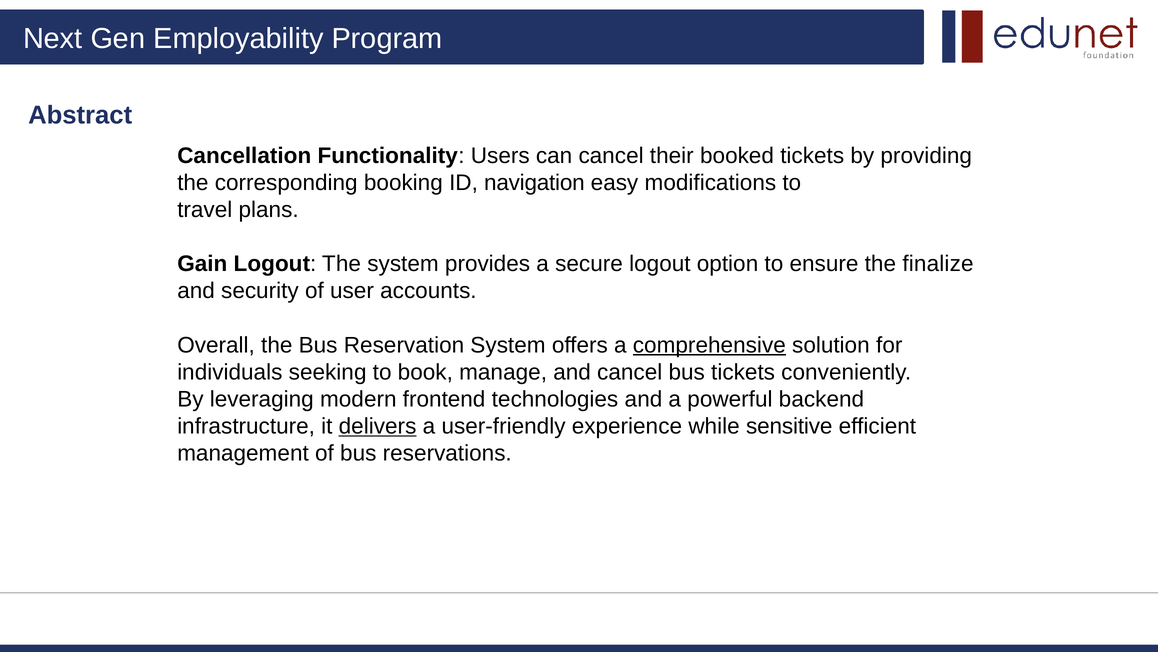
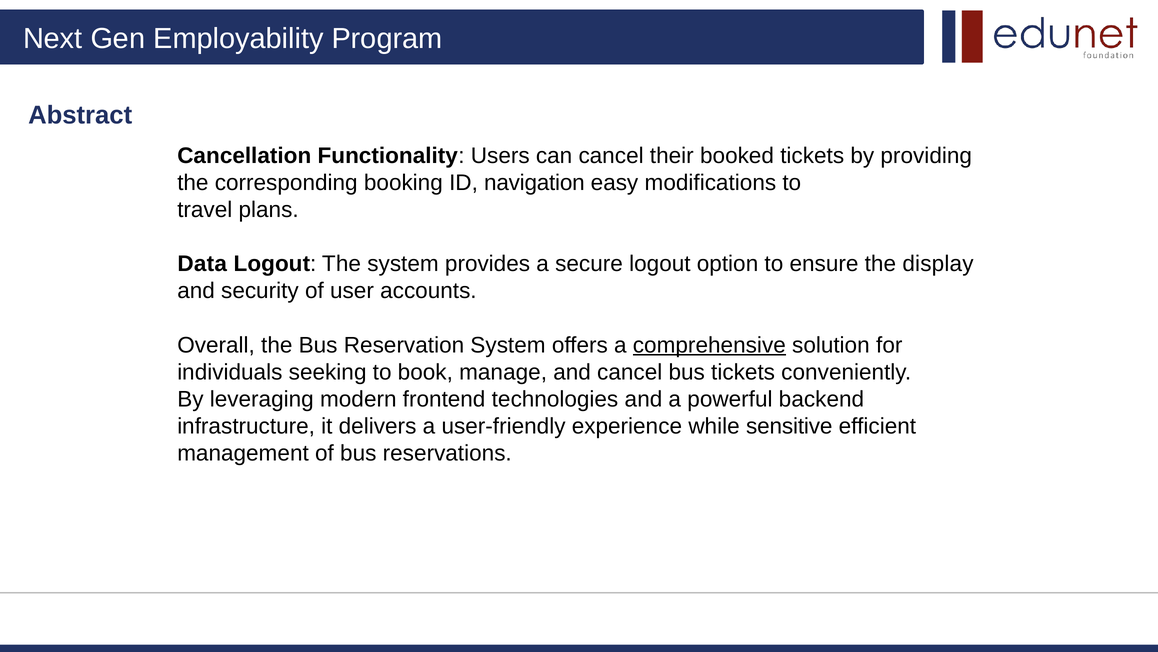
Gain: Gain -> Data (202, 264)
finalize: finalize -> display (938, 264)
delivers underline: present -> none (378, 426)
